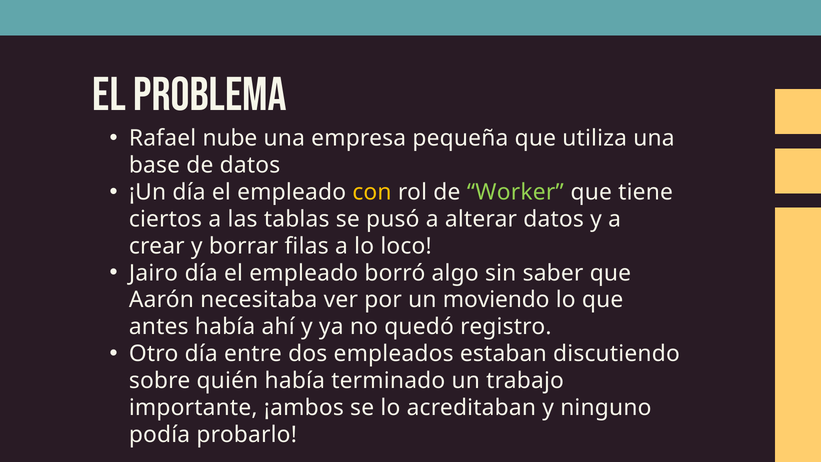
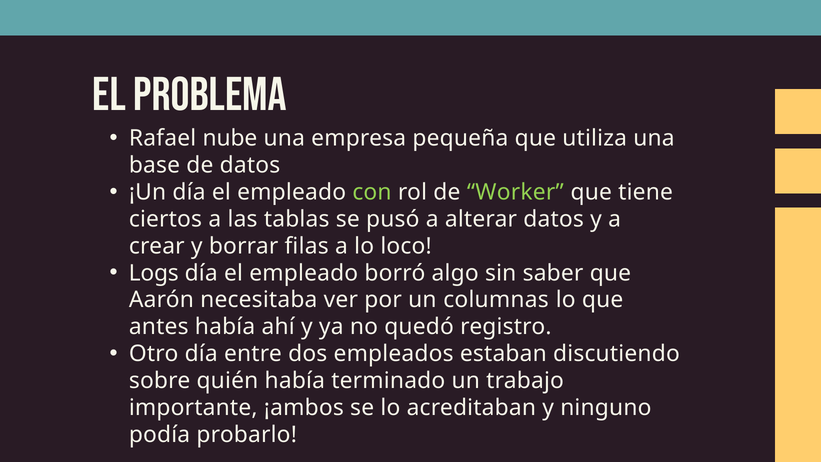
con colour: yellow -> light green (372, 192)
Jairo: Jairo -> Logs (154, 273)
moviendo: moviendo -> columnas (496, 300)
